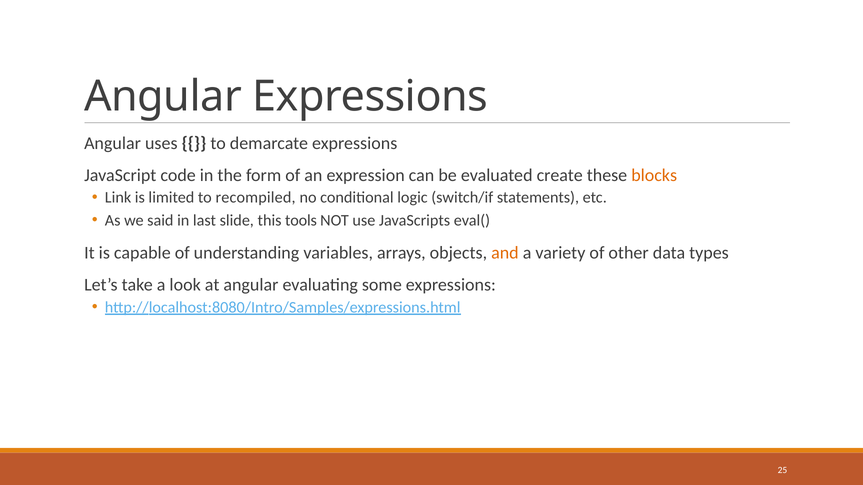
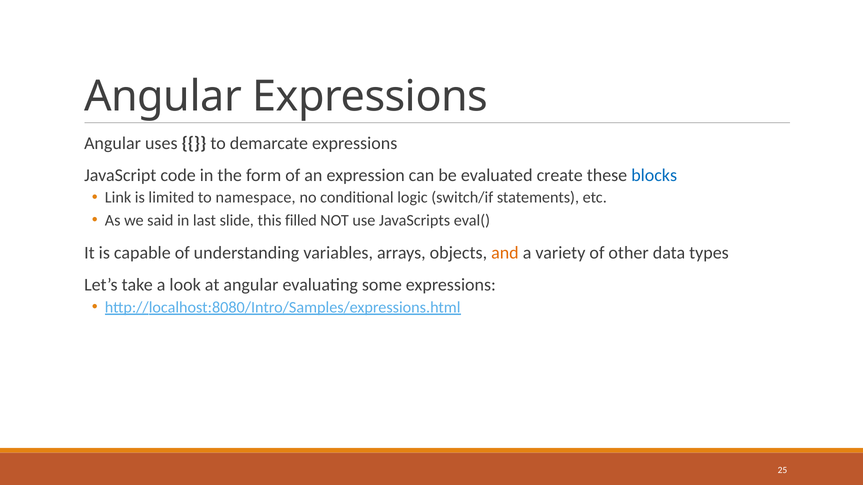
blocks colour: orange -> blue (654, 175)
recompiled: recompiled -> namespace (256, 198)
tools: tools -> filled (301, 220)
